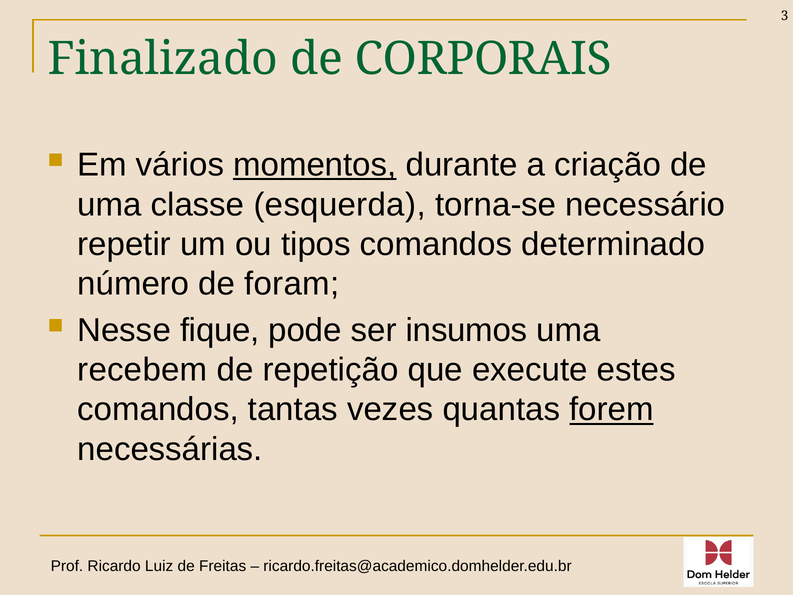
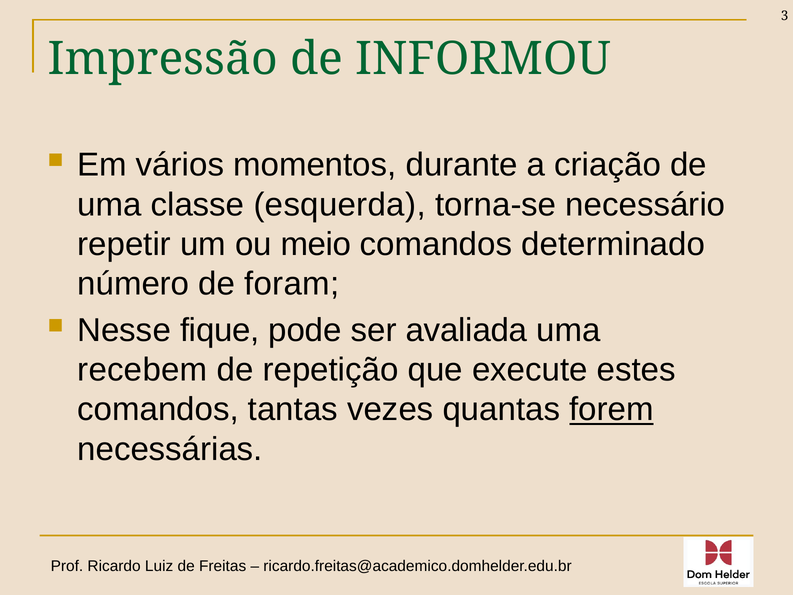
Finalizado: Finalizado -> Impressão (163, 59)
CORPORAIS: CORPORAIS -> INFORMOU (483, 59)
momentos underline: present -> none (315, 165)
tipos: tipos -> meio (316, 244)
insumos: insumos -> avaliada (467, 330)
